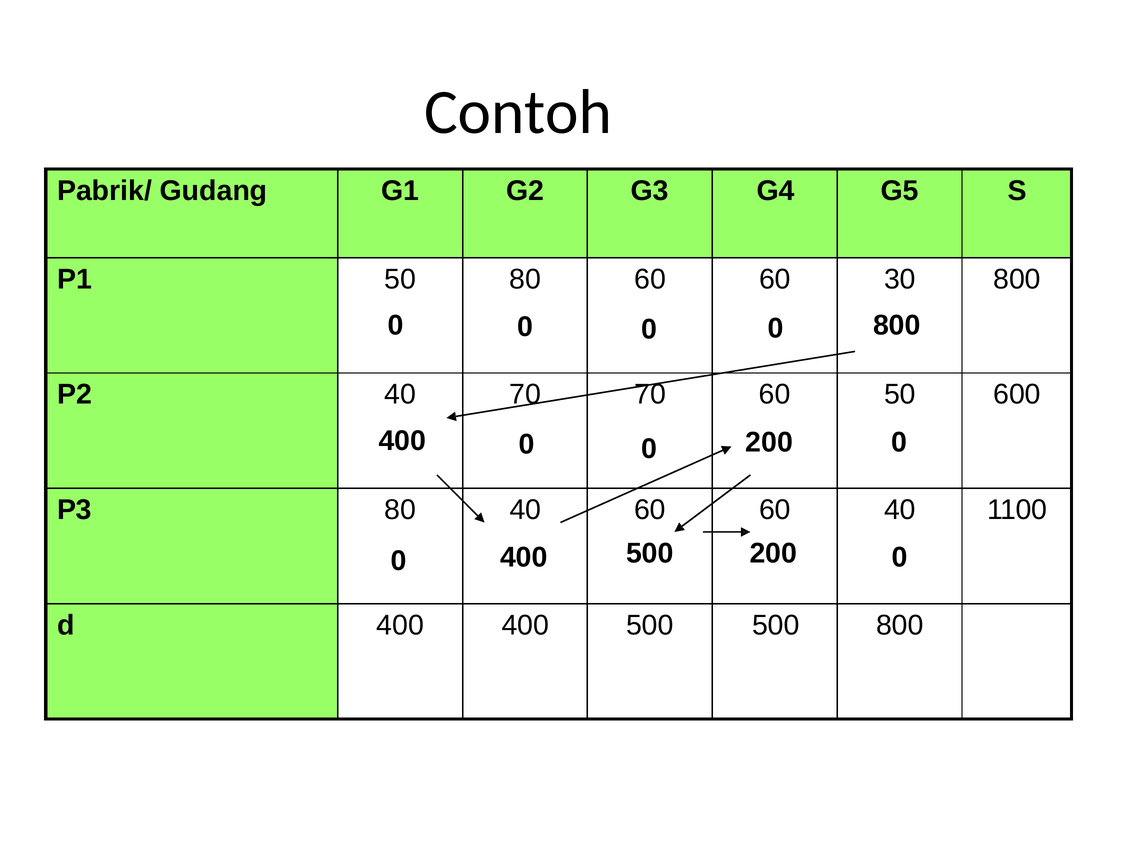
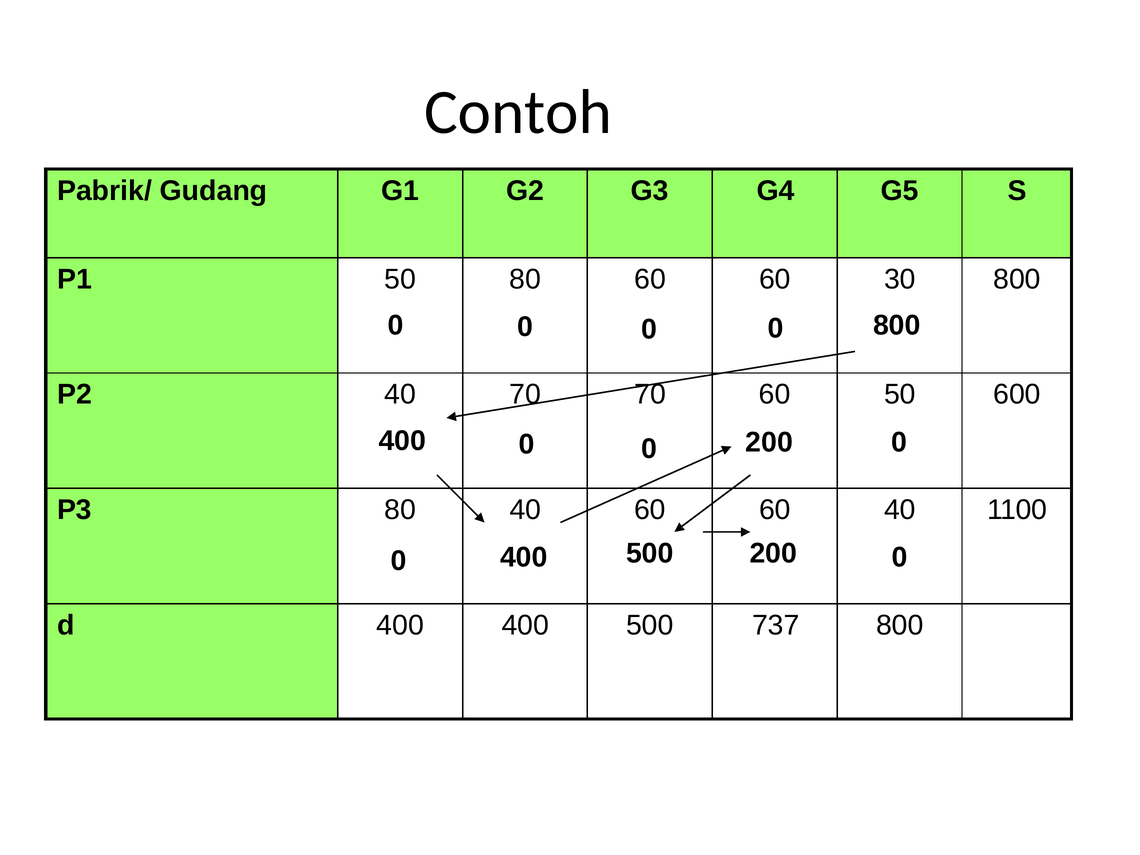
500 500: 500 -> 737 (776, 625)
